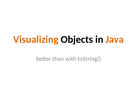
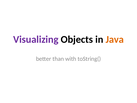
Visualizing colour: orange -> purple (36, 39)
